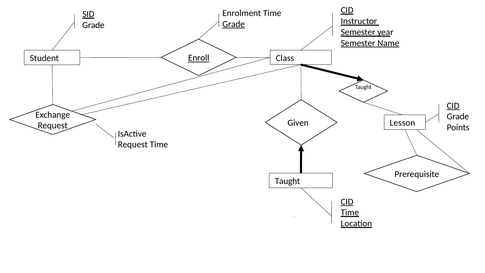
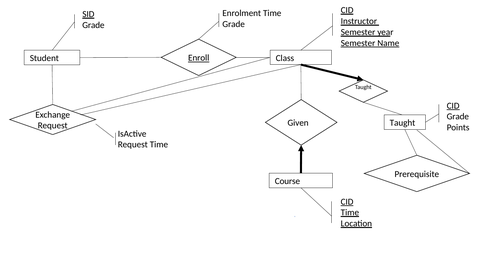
Grade underline: present -> none (234, 24)
Lesson: Lesson -> Taught (402, 123)
Taught: Taught -> Course (287, 181)
